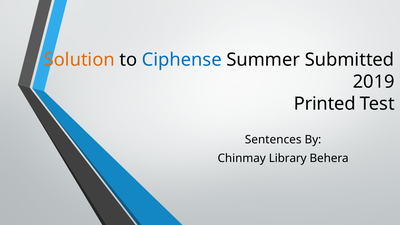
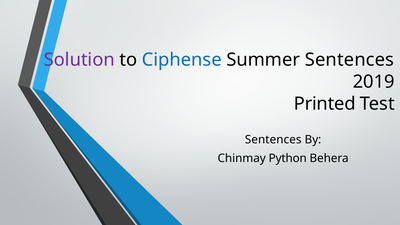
Solution colour: orange -> purple (79, 60)
Summer Submitted: Submitted -> Sentences (349, 60)
Library: Library -> Python (288, 158)
